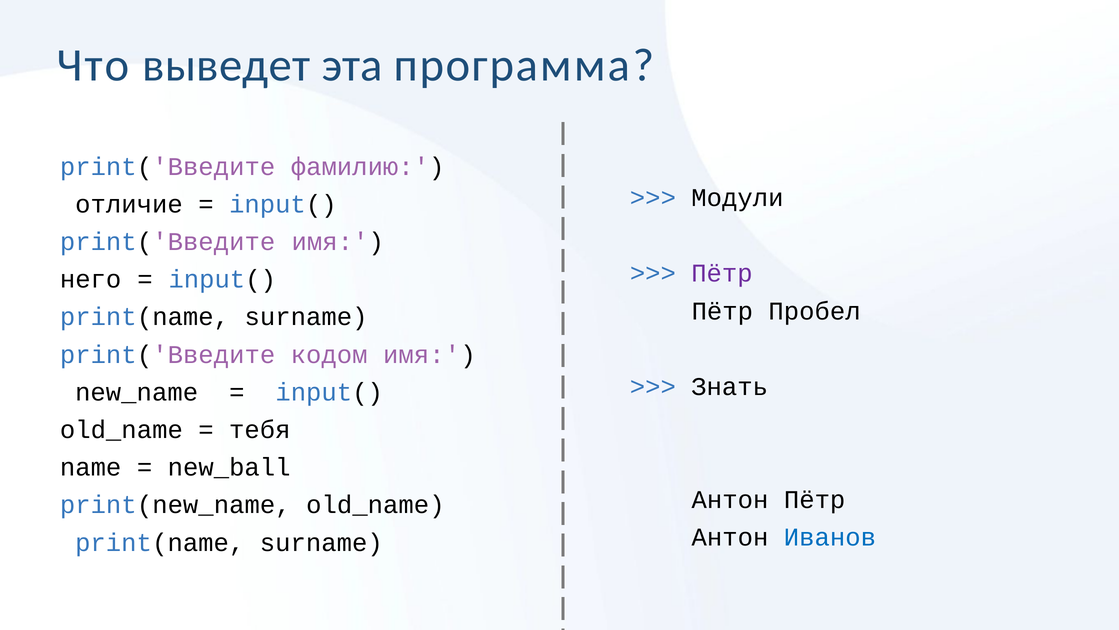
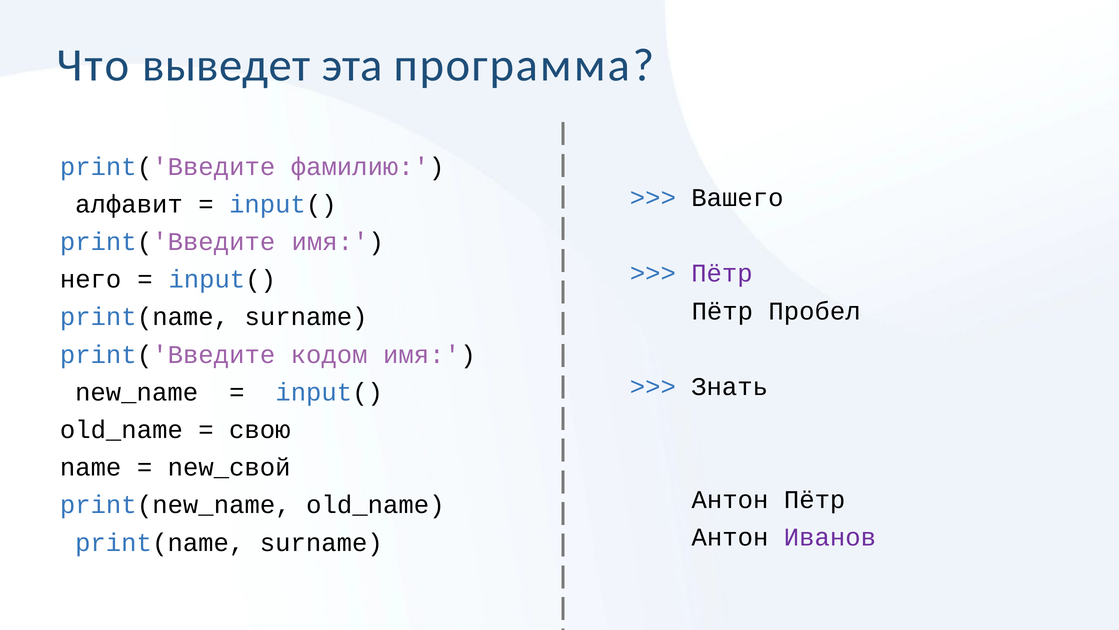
Модули: Модули -> Вашего (737, 198)
отличие: отличие -> алфавит (129, 204)
тебя: тебя -> свою (260, 429)
new_ball: new_ball -> new_свой (229, 467)
Иванов colour: blue -> purple (830, 537)
